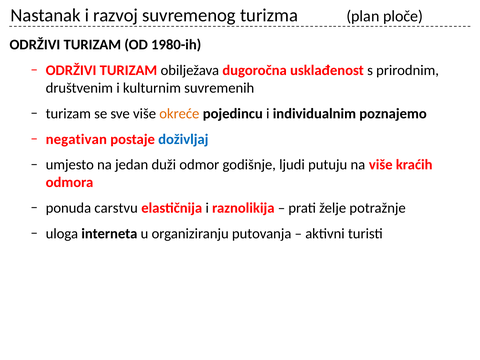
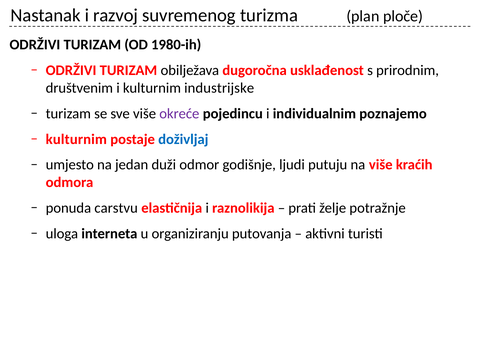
suvremenih: suvremenih -> industrijske (219, 88)
okreće colour: orange -> purple (179, 114)
negativan: negativan -> kulturnim (76, 139)
